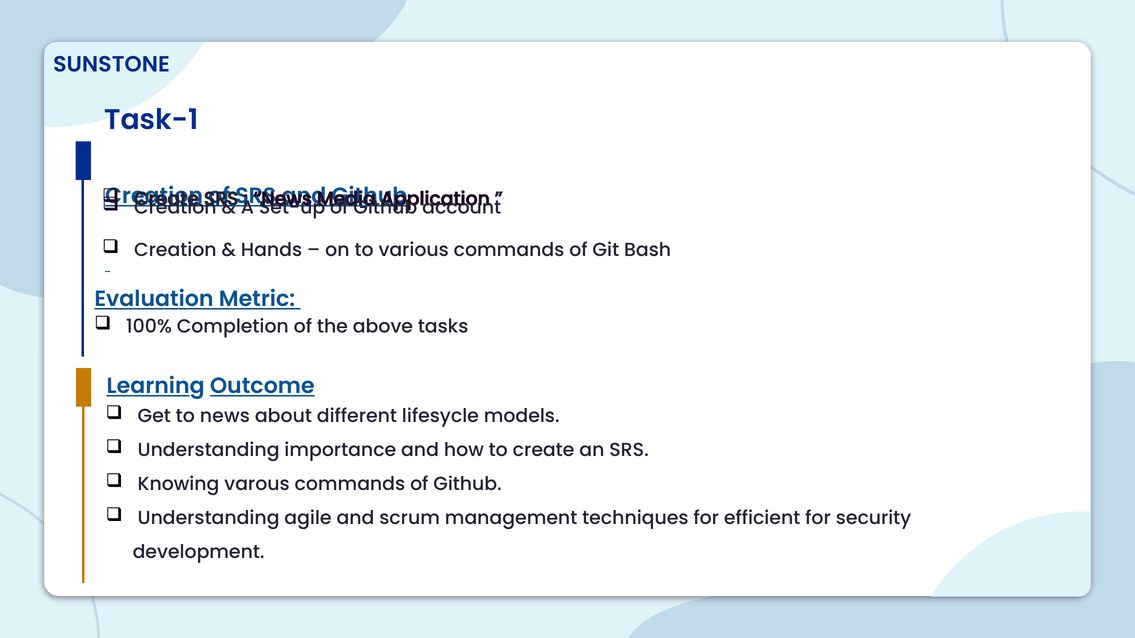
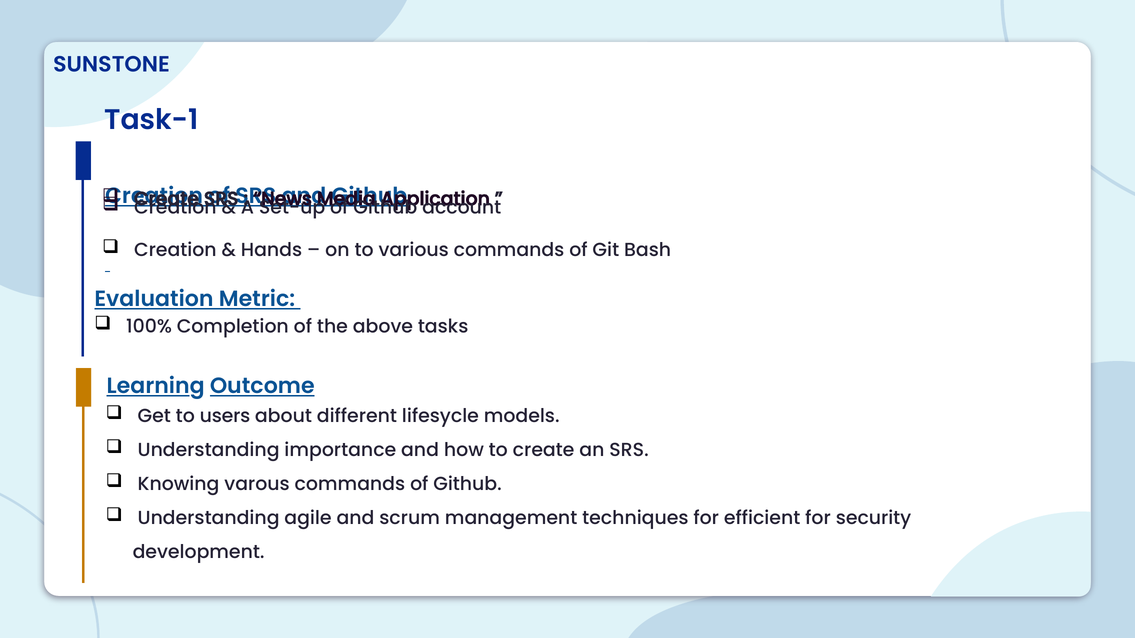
to news: news -> users (225, 416)
